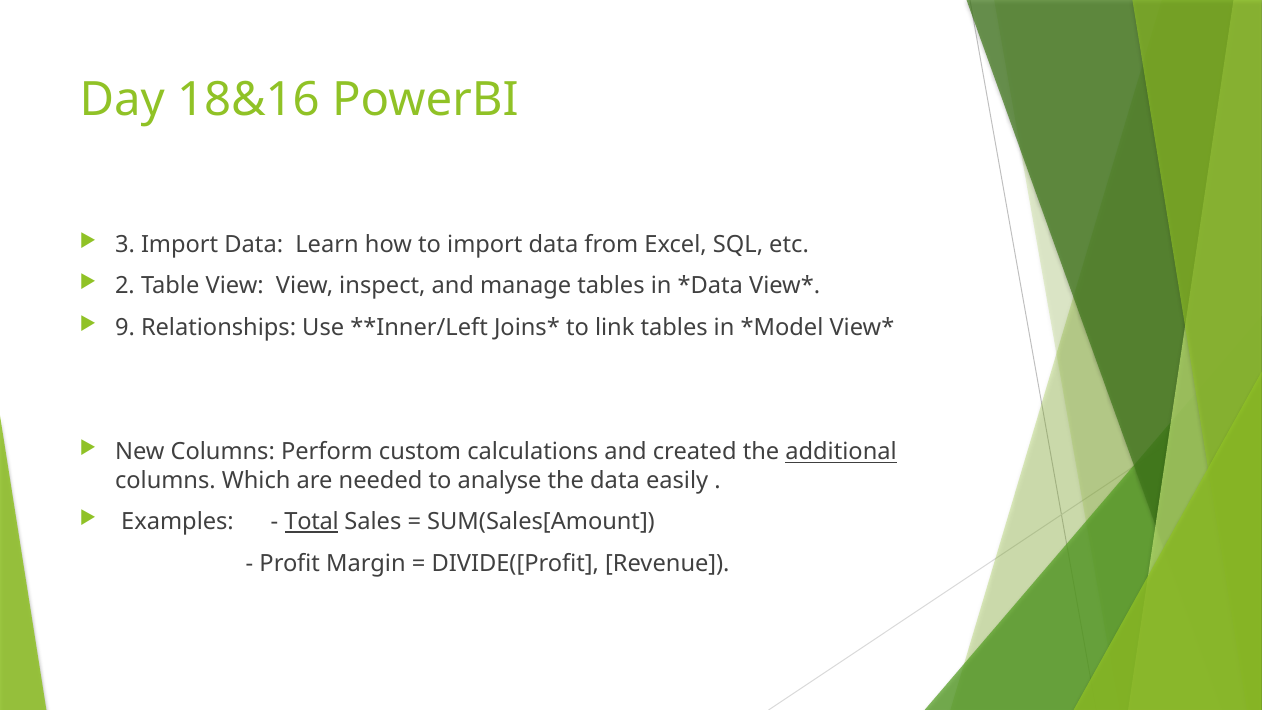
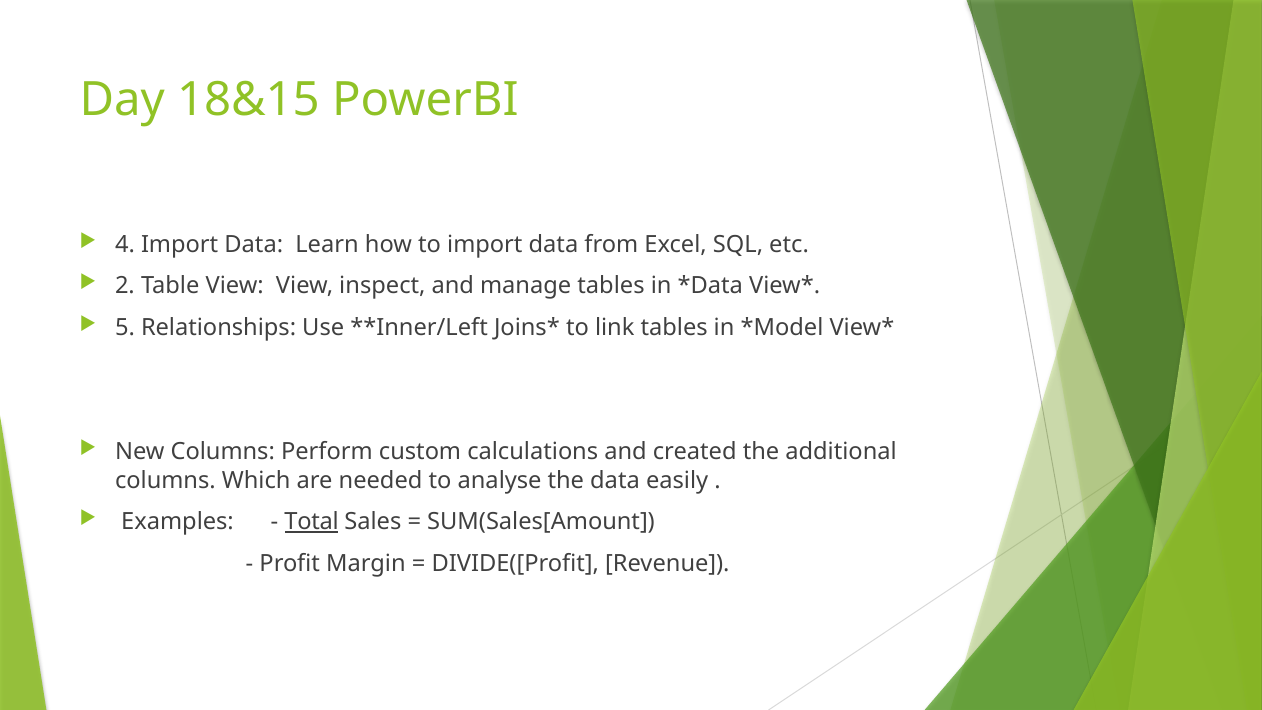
18&16: 18&16 -> 18&15 (248, 100)
3: 3 -> 4 (125, 244)
9: 9 -> 5 (125, 327)
additional underline: present -> none (841, 452)
